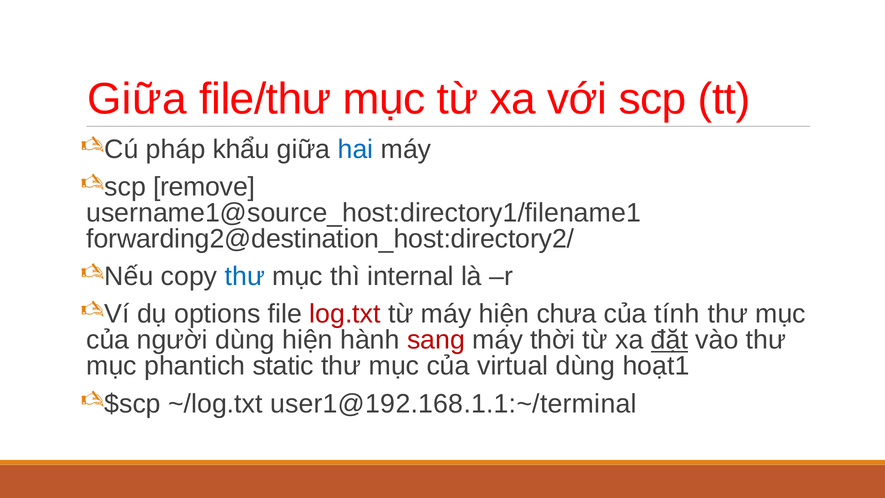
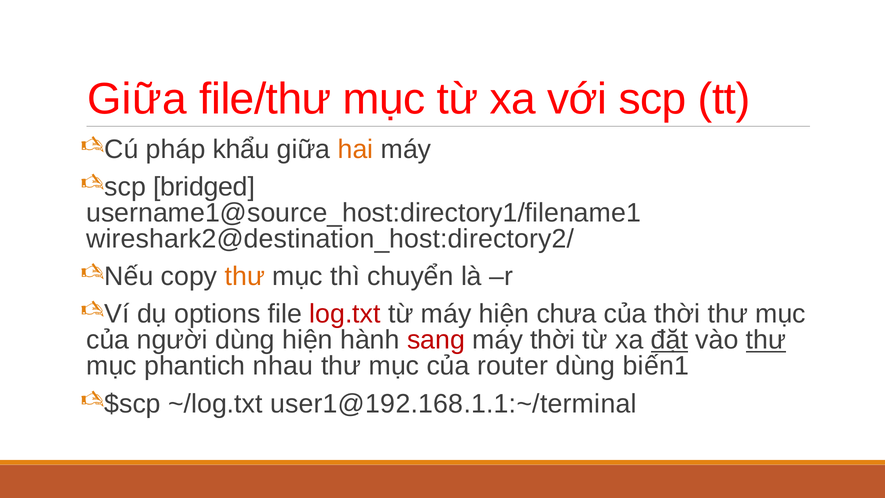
hai colour: blue -> orange (356, 149)
remove: remove -> bridged (204, 187)
forwarding2@destination_host:directory2/: forwarding2@destination_host:directory2/ -> wireshark2@destination_host:directory2/ (330, 239)
thư colour: blue -> orange (245, 276)
internal: internal -> chuyển (411, 276)
của tính: tính -> thời (677, 314)
thư underline: none -> present (766, 340)
static: static -> nhau (283, 366)
virtual: virtual -> router (513, 366)
hoạt1: hoạt1 -> biến1 (656, 366)
